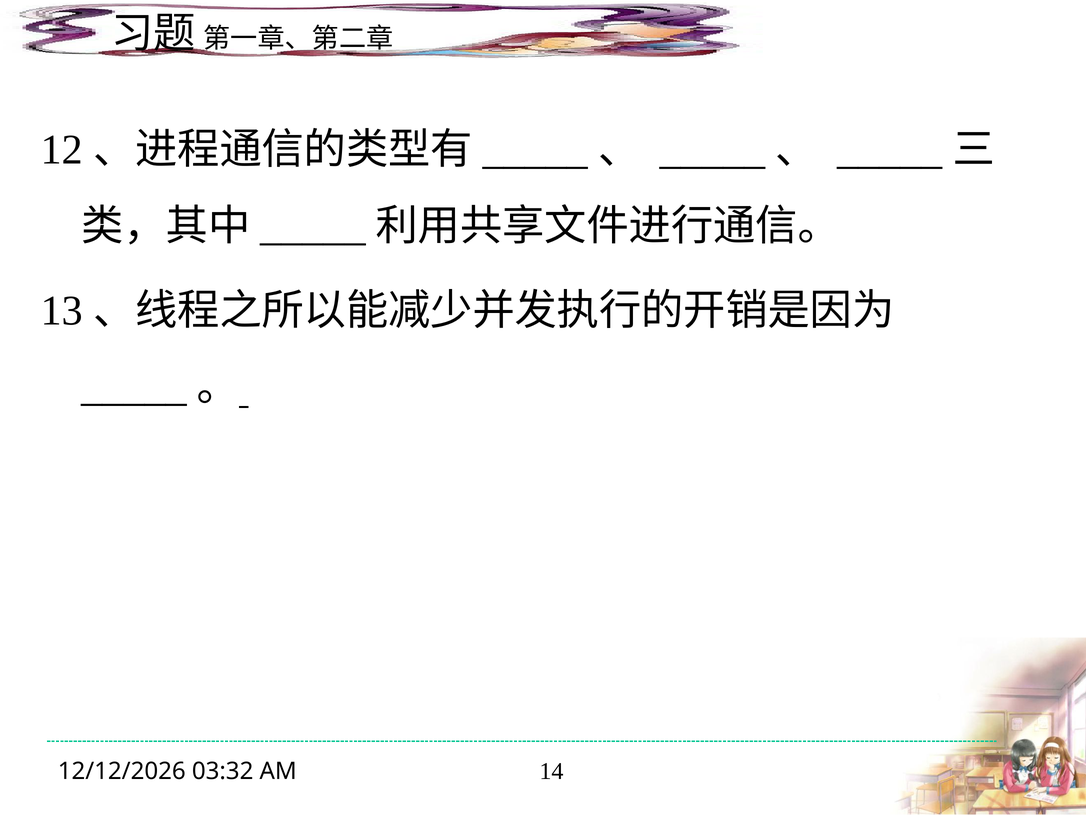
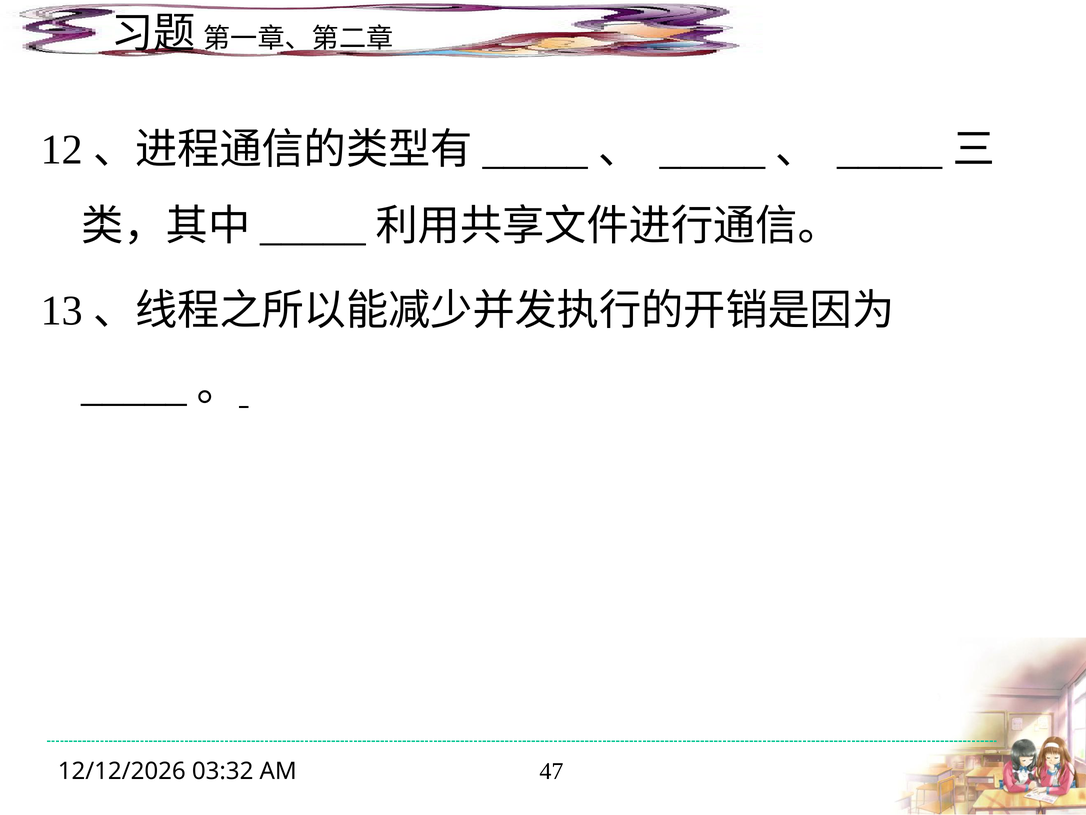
14: 14 -> 47 (552, 771)
